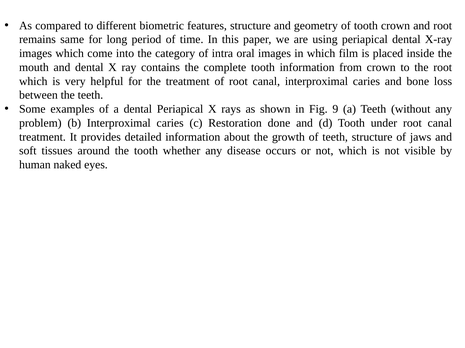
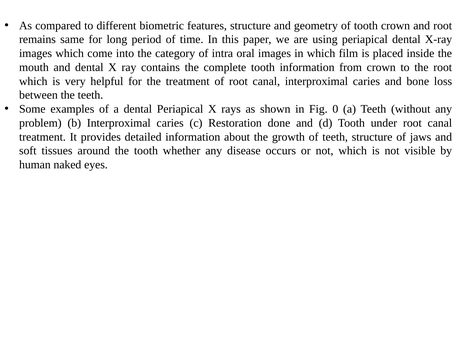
9: 9 -> 0 (335, 109)
